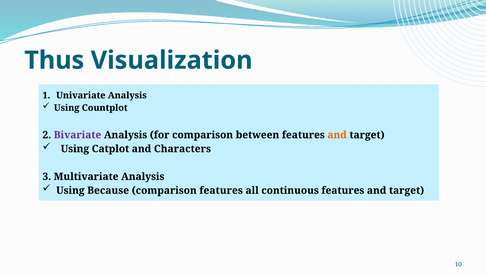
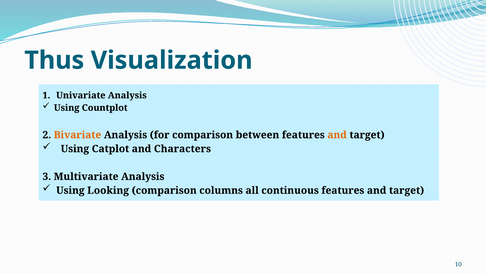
Bivariate colour: purple -> orange (78, 135)
Because: Because -> Looking (108, 190)
comparison features: features -> columns (221, 190)
